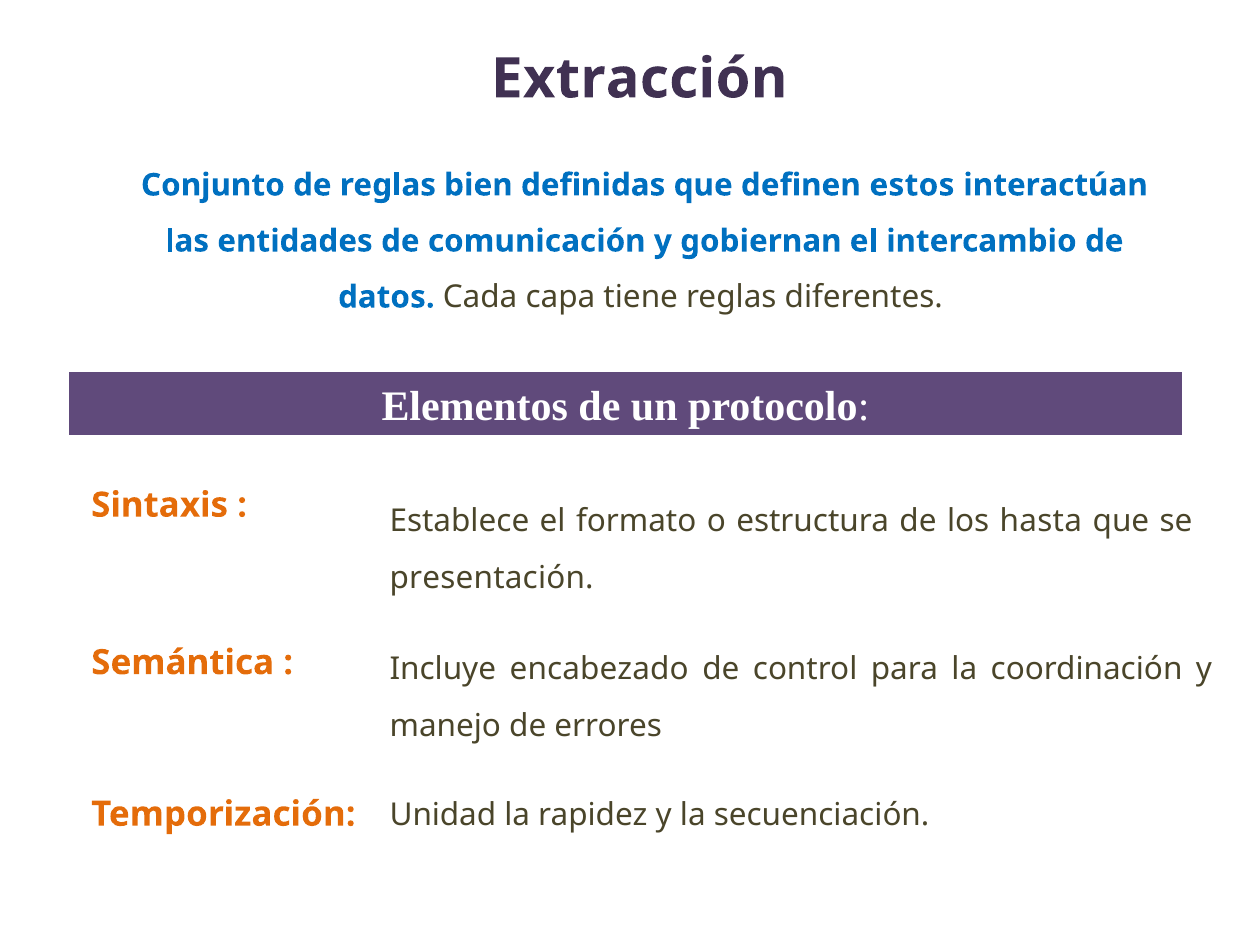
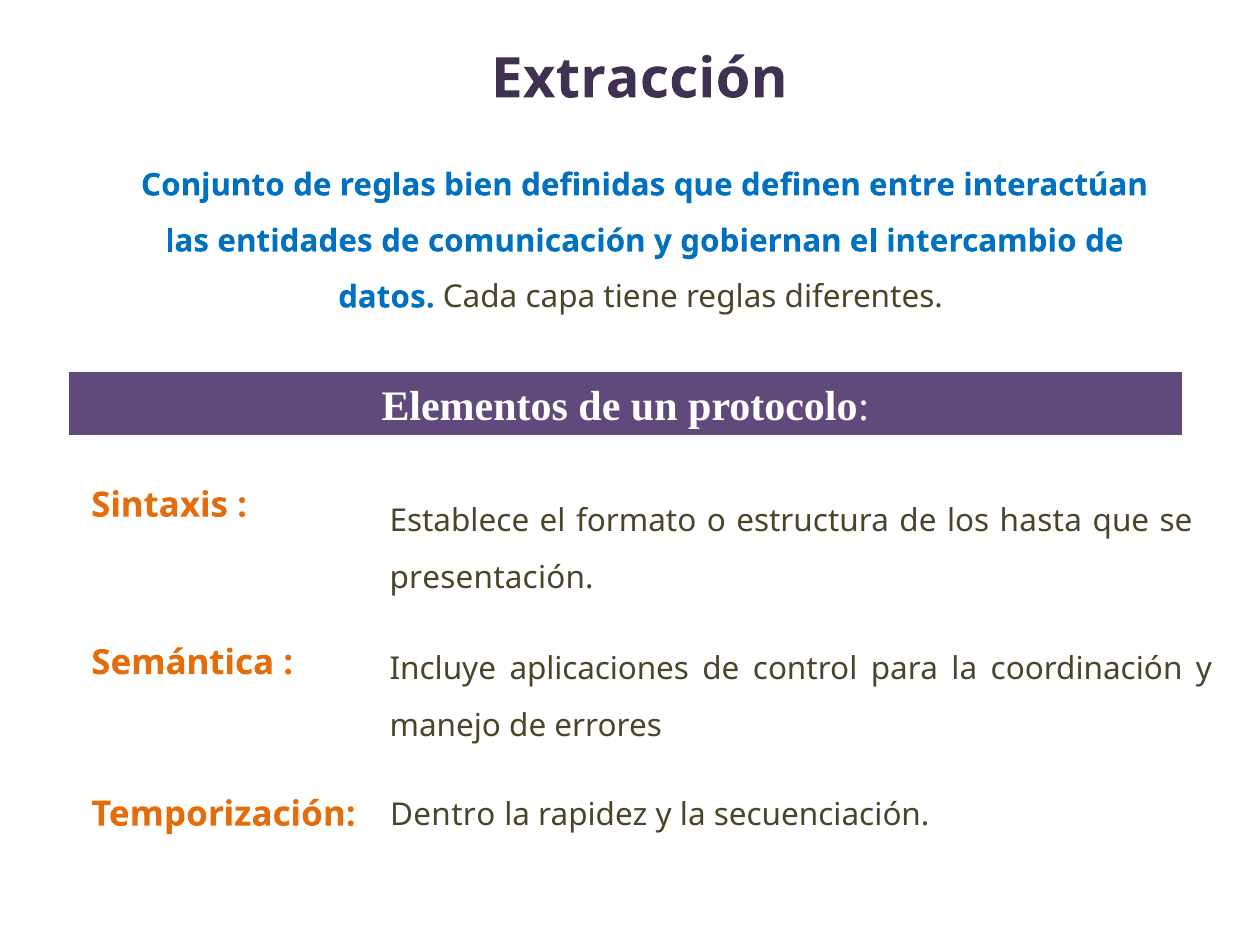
estos: estos -> entre (912, 185)
encabezado: encabezado -> aplicaciones (599, 669)
Unidad: Unidad -> Dentro (443, 816)
